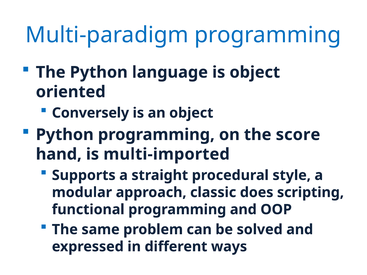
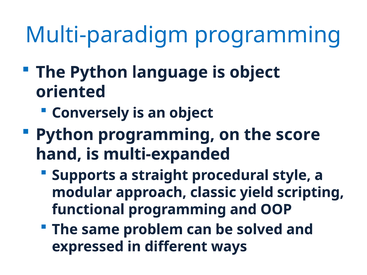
multi-imported: multi-imported -> multi-expanded (167, 154)
does: does -> yield (257, 193)
